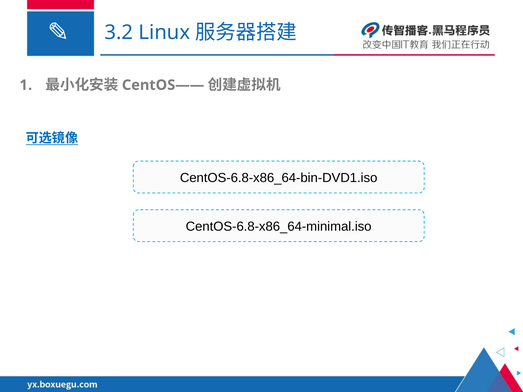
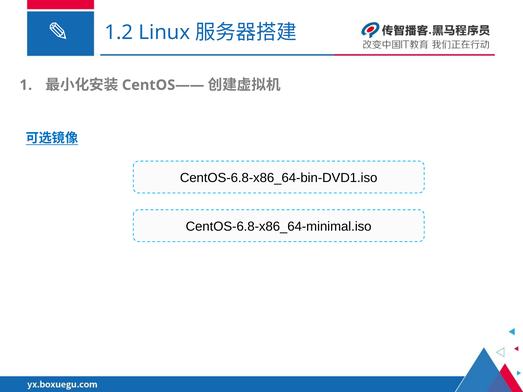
3.2: 3.2 -> 1.2 (119, 32)
